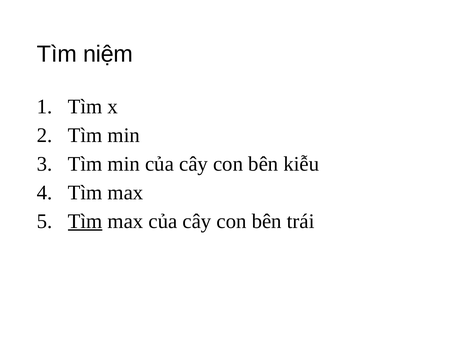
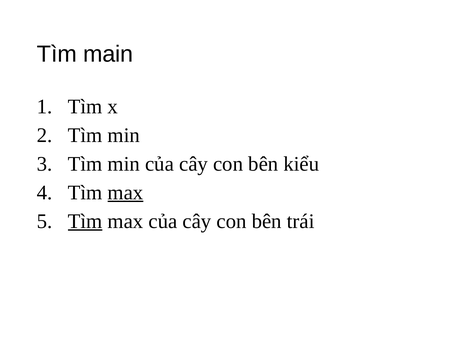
niệm: niệm -> main (108, 54)
kiễu: kiễu -> kiểu (301, 164)
max underline: none -> present (125, 193)
